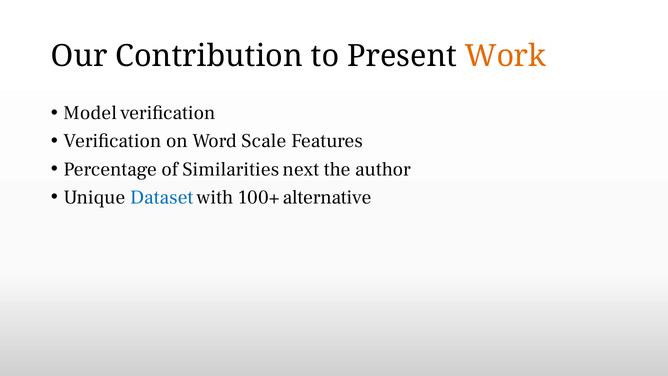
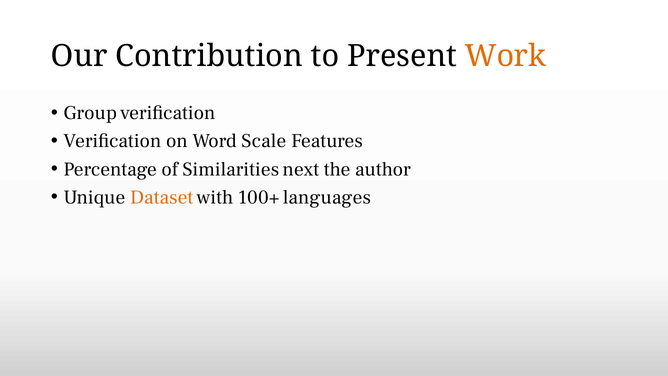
Model: Model -> Group (90, 113)
Dataset colour: blue -> orange (162, 197)
alternative: alternative -> languages (327, 197)
